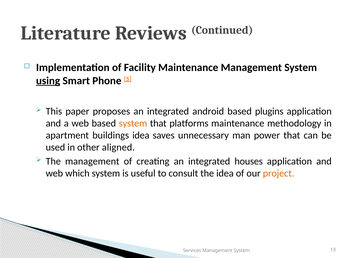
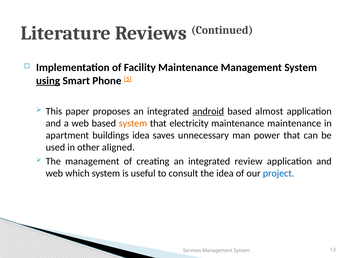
android underline: none -> present (208, 111)
plugins: plugins -> almost (269, 111)
platforms: platforms -> electricity (189, 123)
maintenance methodology: methodology -> maintenance (294, 123)
houses: houses -> review (249, 161)
project colour: orange -> blue (279, 173)
